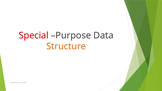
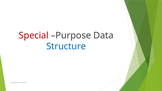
Structure colour: orange -> blue (66, 46)
